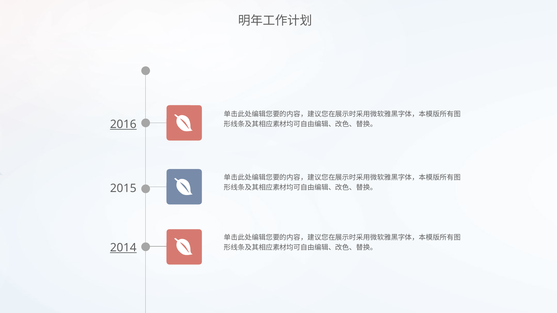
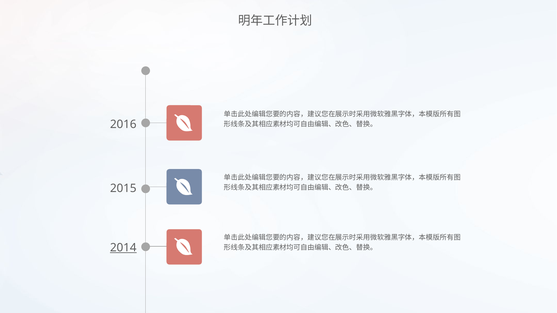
2016 underline: present -> none (123, 124)
